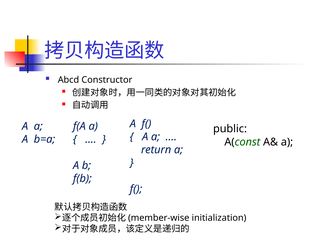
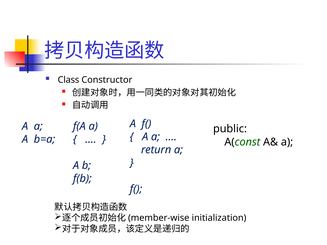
Abcd: Abcd -> Class (69, 80)
